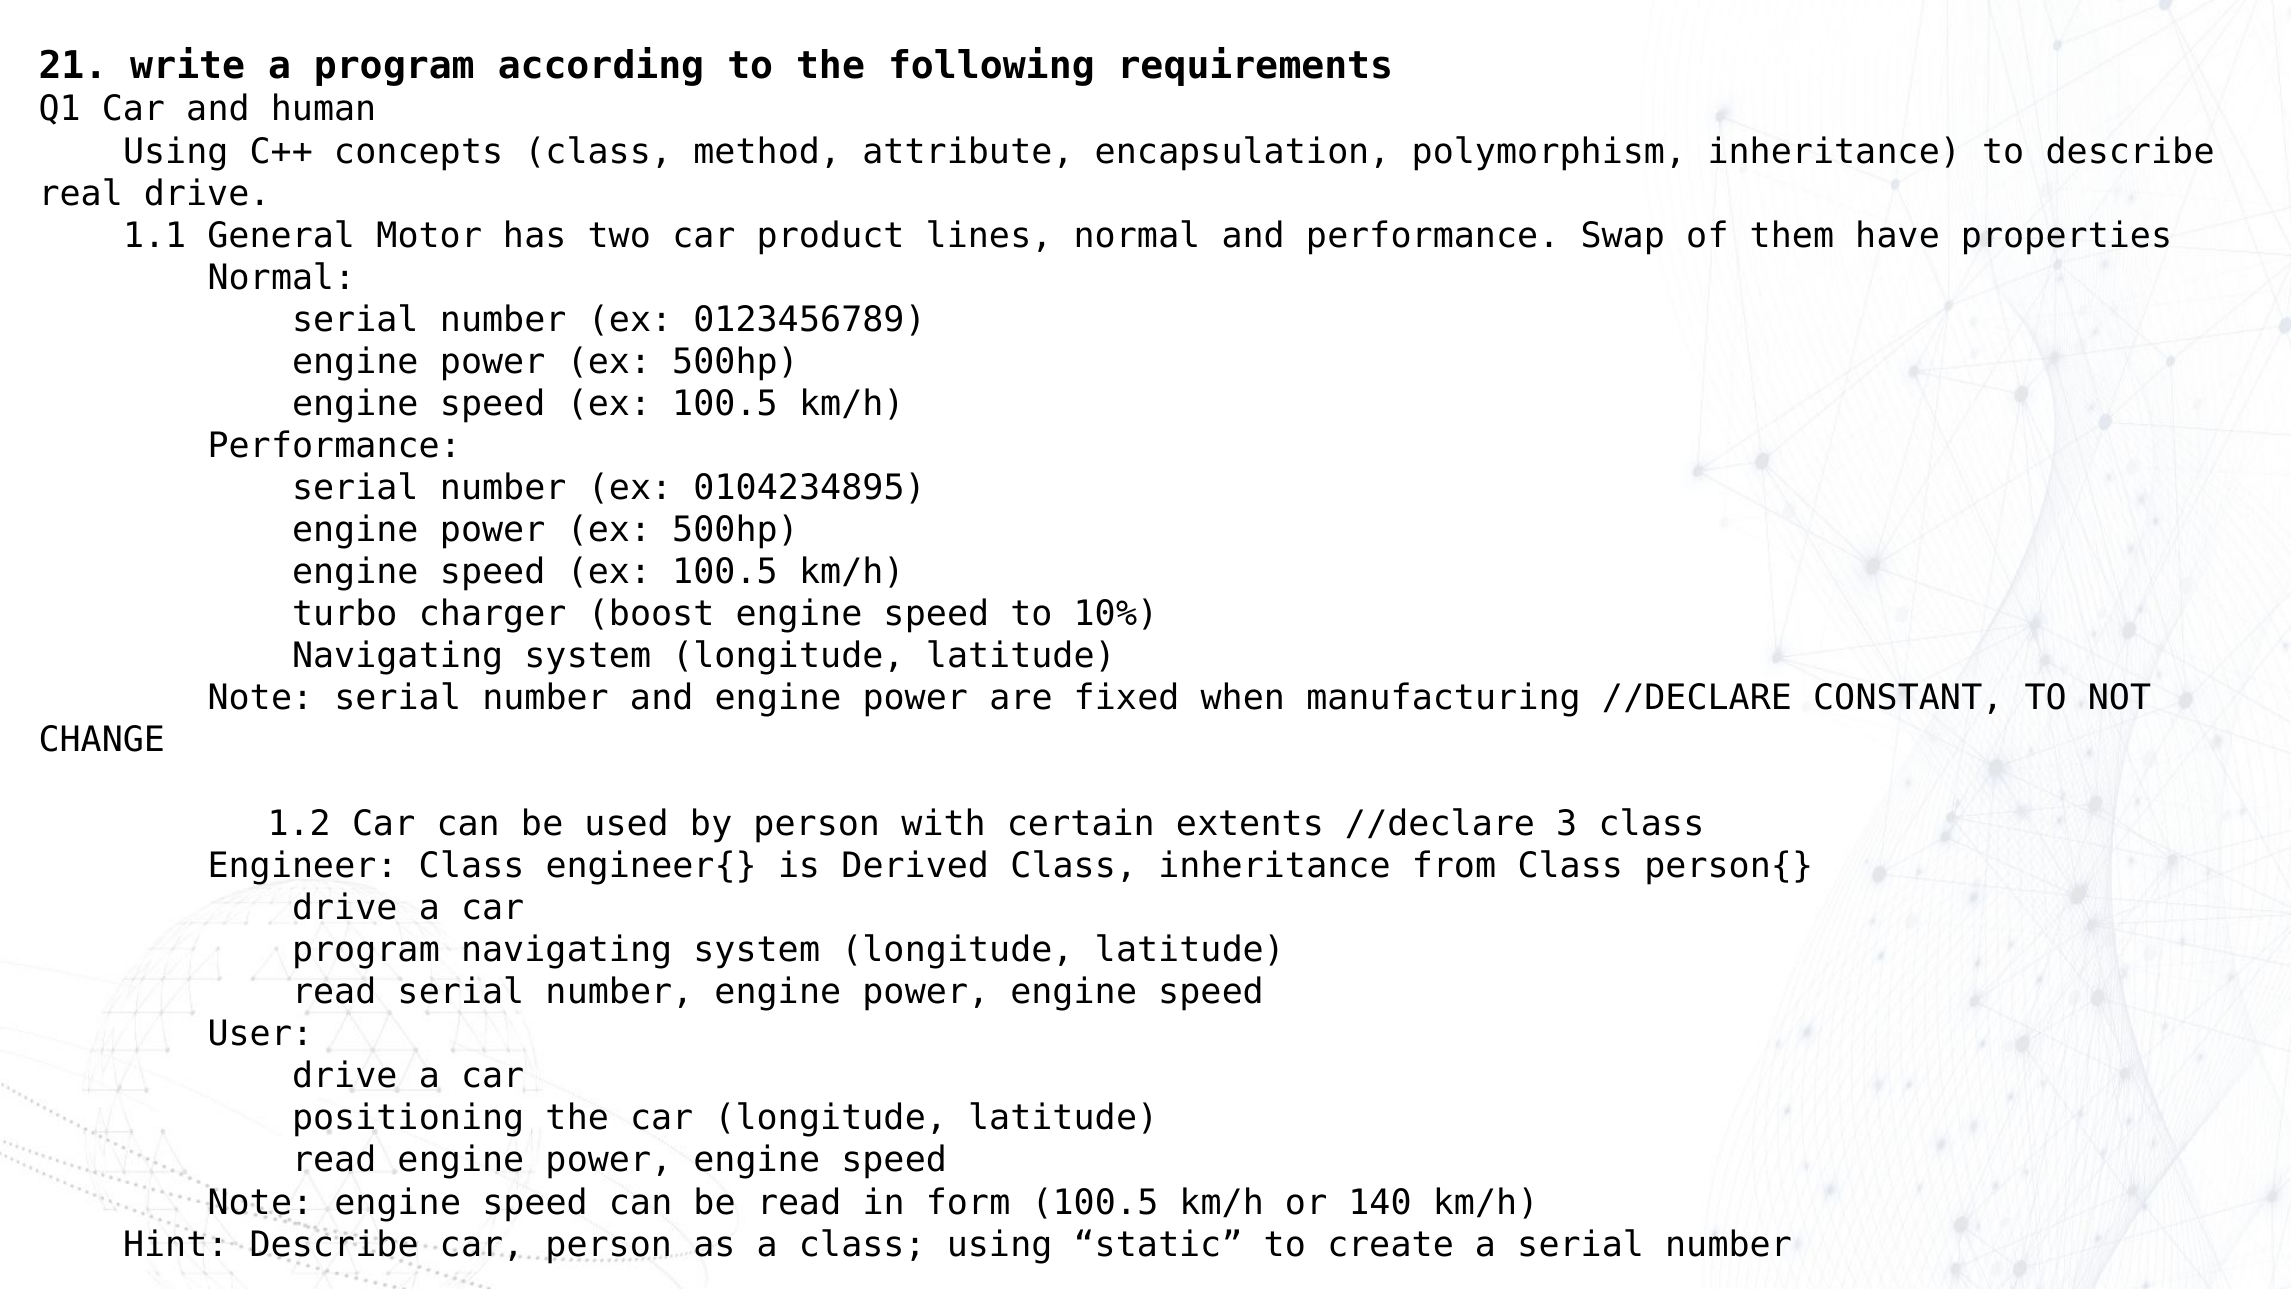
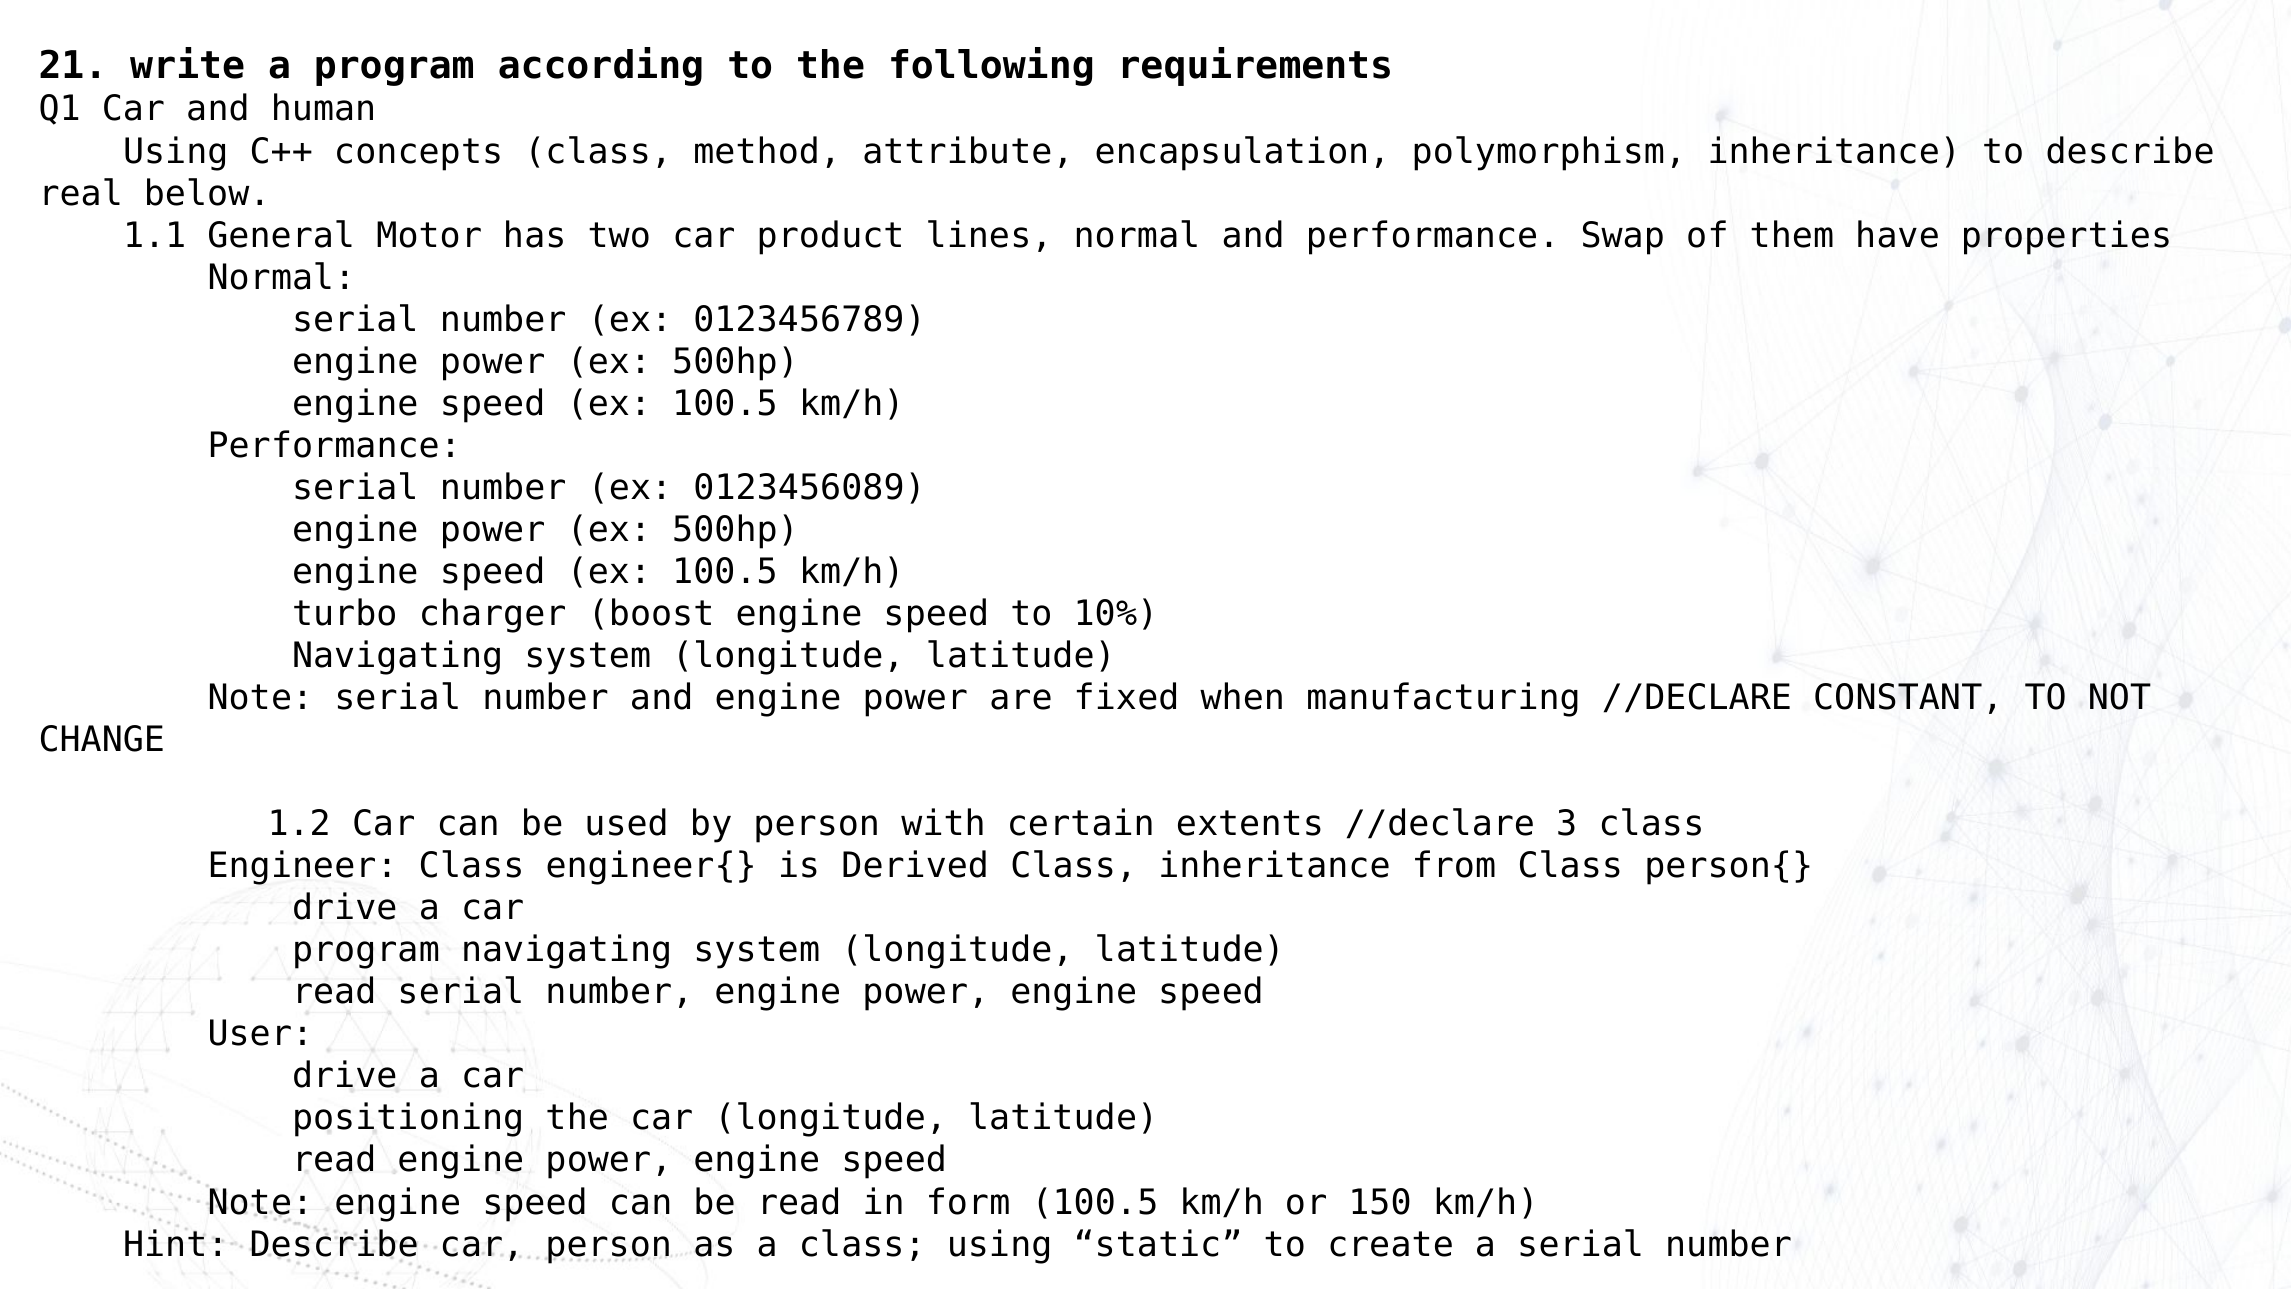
real drive: drive -> below (207, 193)
0104234895: 0104234895 -> 0123456089 (810, 488)
140: 140 -> 150 (1380, 1202)
